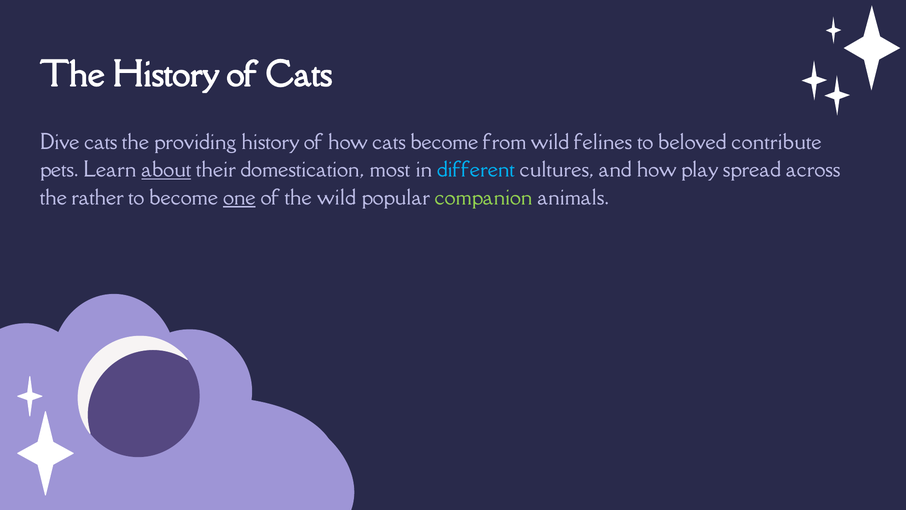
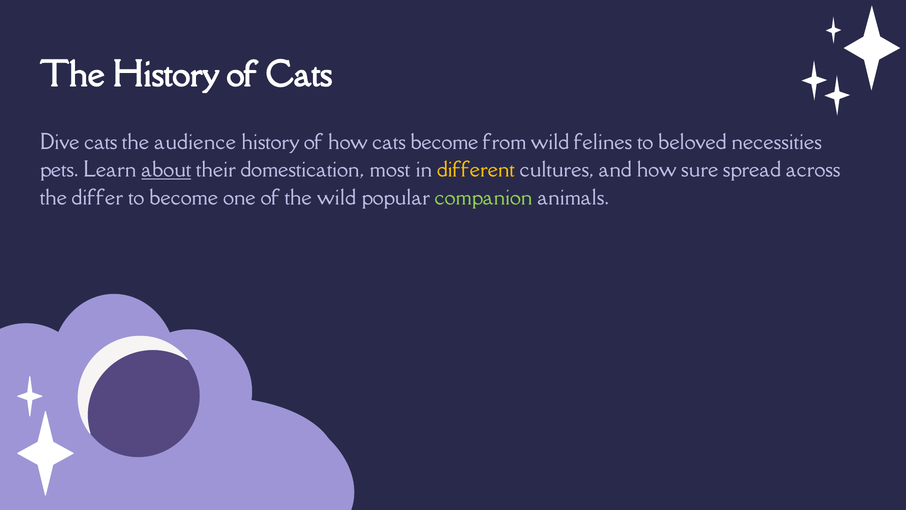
providing: providing -> audience (195, 142)
contribute: contribute -> necessities (777, 142)
different colour: light blue -> yellow (476, 170)
play: play -> sure (700, 170)
rather: rather -> differ (97, 198)
one underline: present -> none (239, 198)
